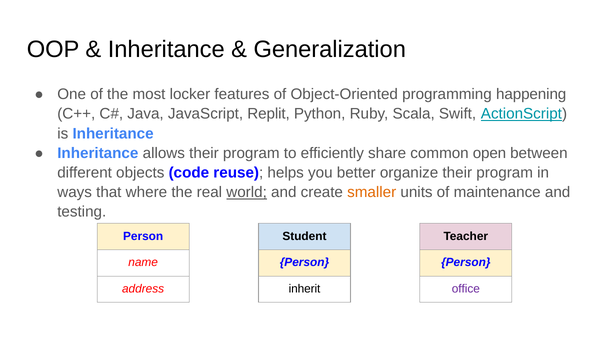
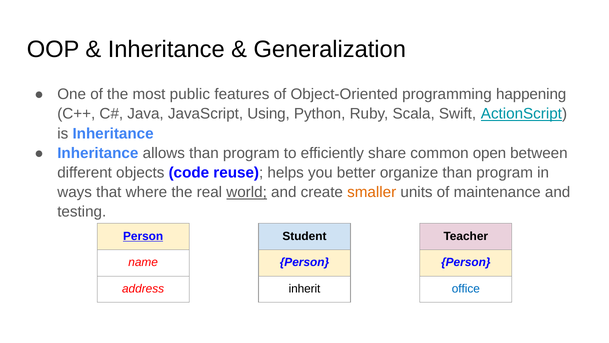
locker: locker -> public (190, 94)
Replit: Replit -> Using (269, 114)
allows their: their -> than (204, 153)
organize their: their -> than (457, 173)
Person underline: none -> present (143, 236)
office colour: purple -> blue (466, 289)
